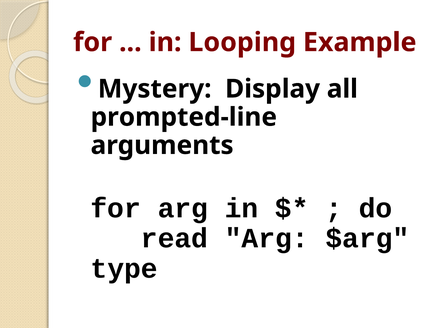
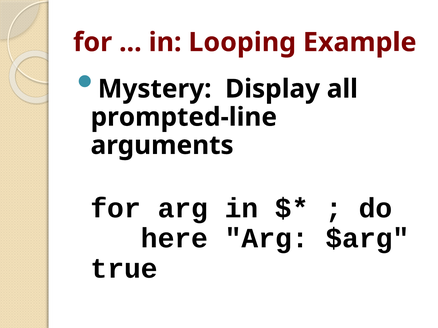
read: read -> here (174, 239)
type: type -> true (124, 269)
